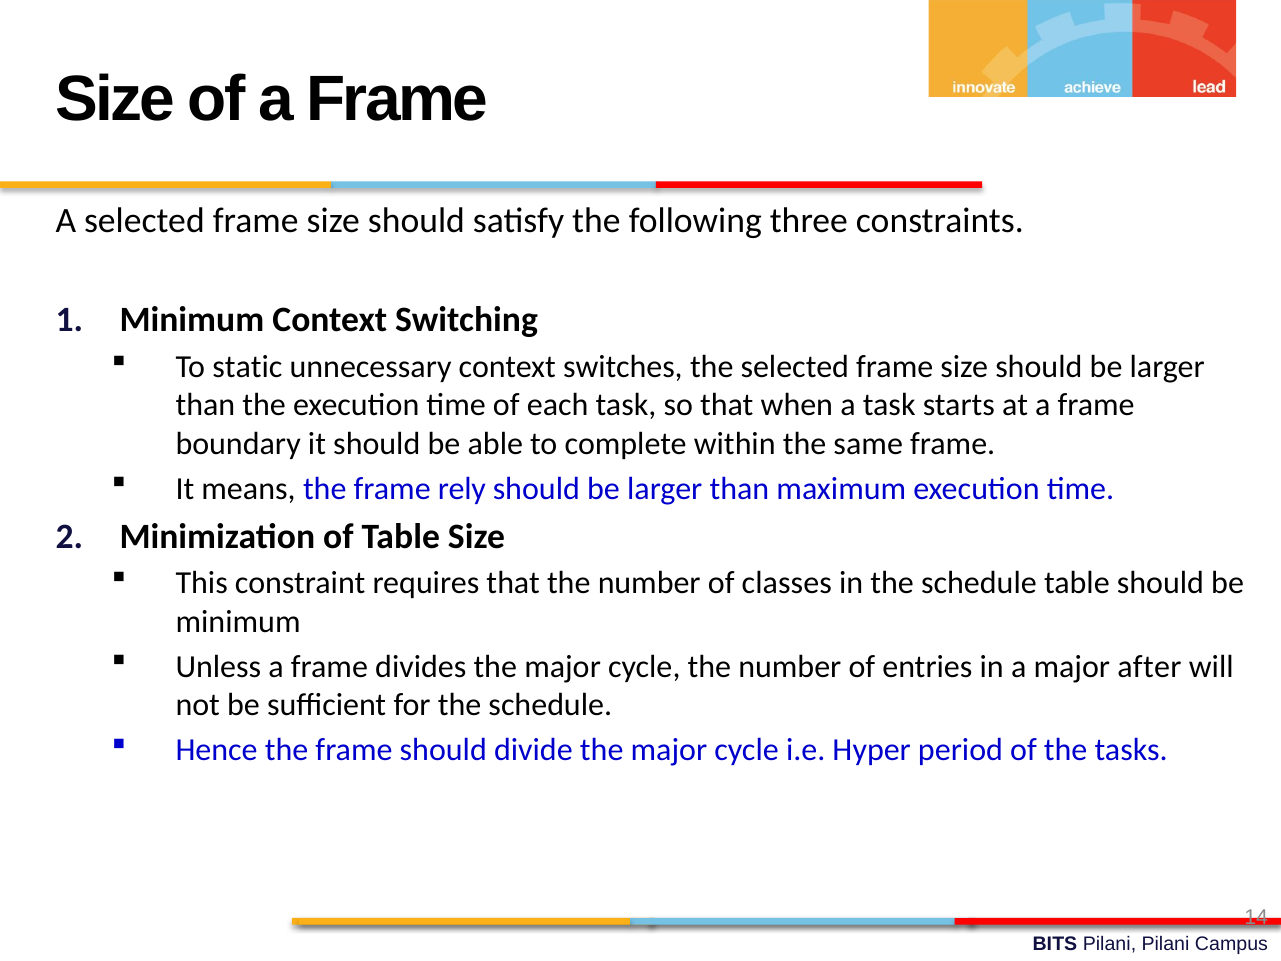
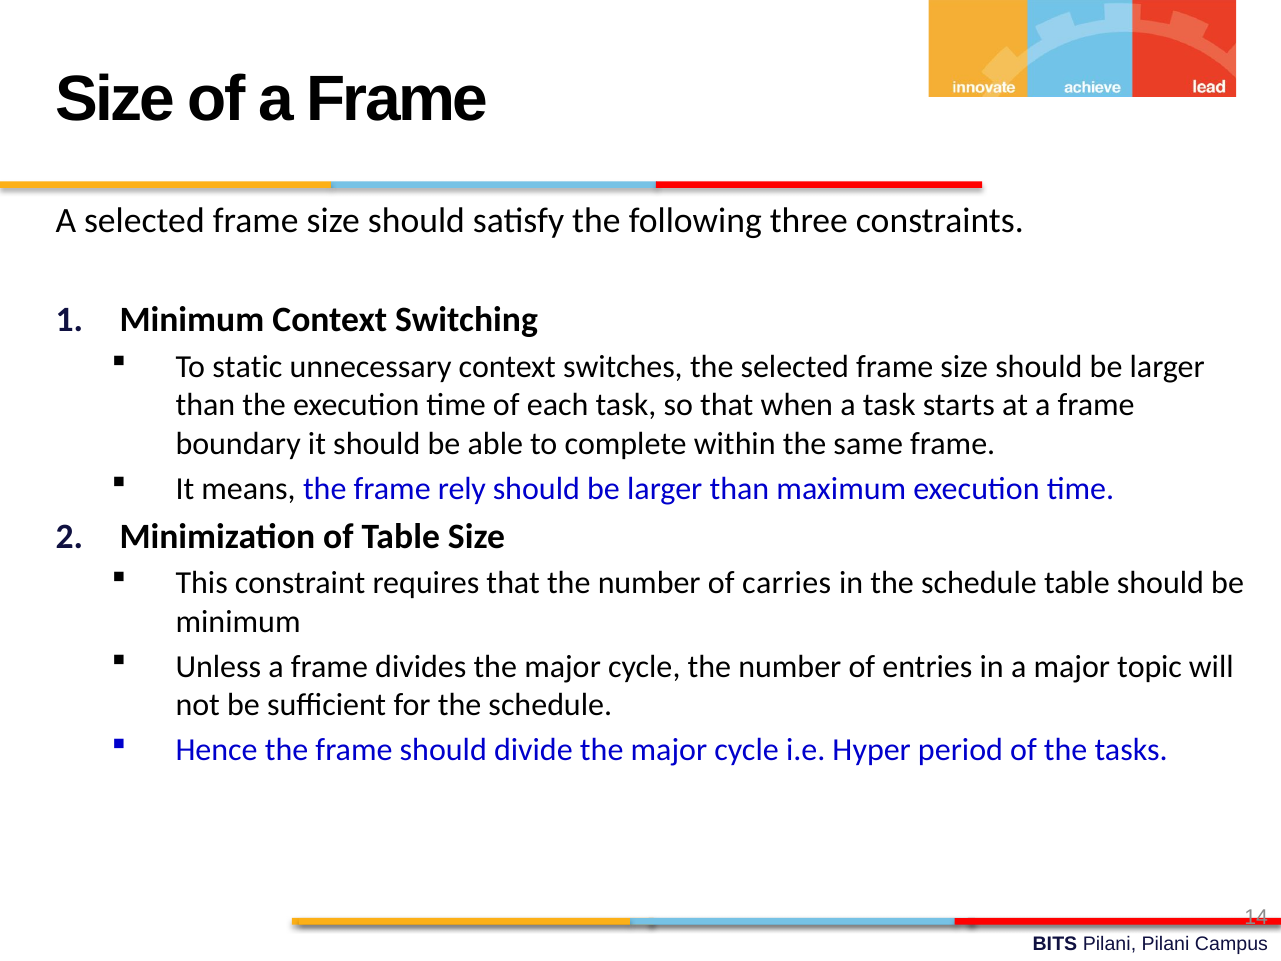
classes: classes -> carries (787, 583)
after: after -> topic (1150, 666)
